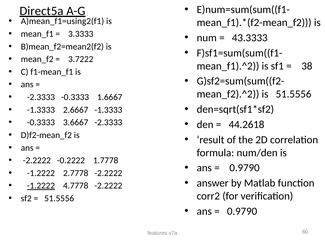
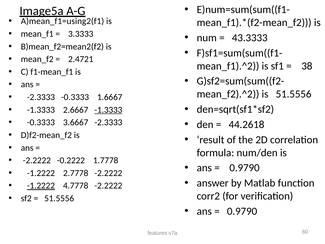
Direct5a: Direct5a -> Image5a (42, 11)
3.7222: 3.7222 -> 2.4721 (81, 59)
-1.3333 underline: none -> present (108, 110)
